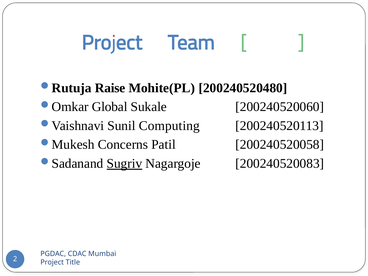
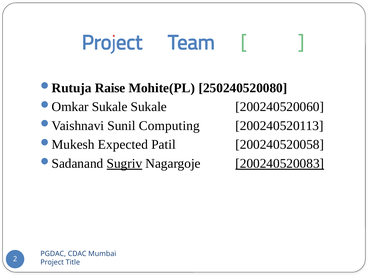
200240520480: 200240520480 -> 250240520080 (243, 88)
Global: Global -> Sukale (110, 107)
Concerns: Concerns -> Expected (123, 145)
200240520083 underline: none -> present (280, 164)
